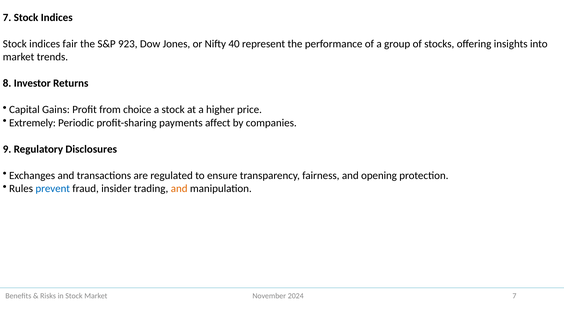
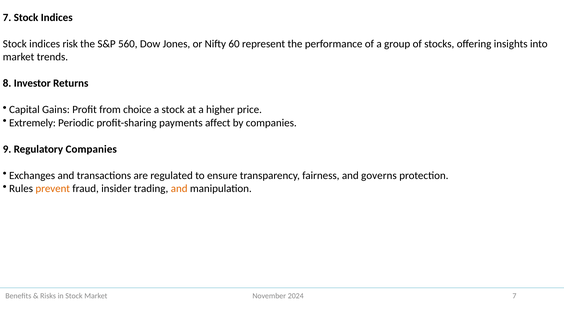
fair: fair -> risk (70, 44)
923: 923 -> 560 (128, 44)
40: 40 -> 60 (234, 44)
Regulatory Disclosures: Disclosures -> Companies (91, 149)
opening: opening -> governs (379, 176)
prevent colour: blue -> orange (53, 189)
